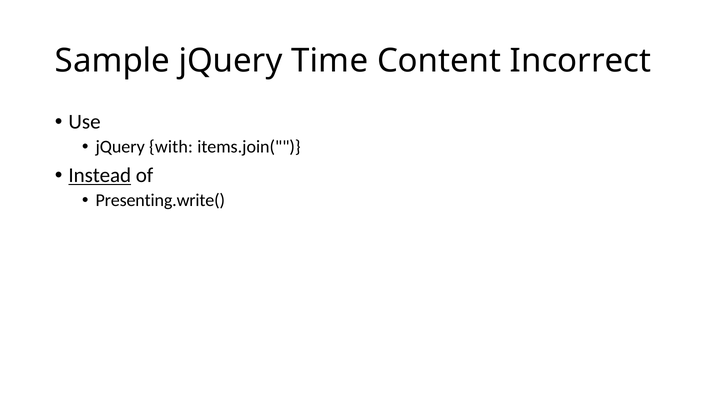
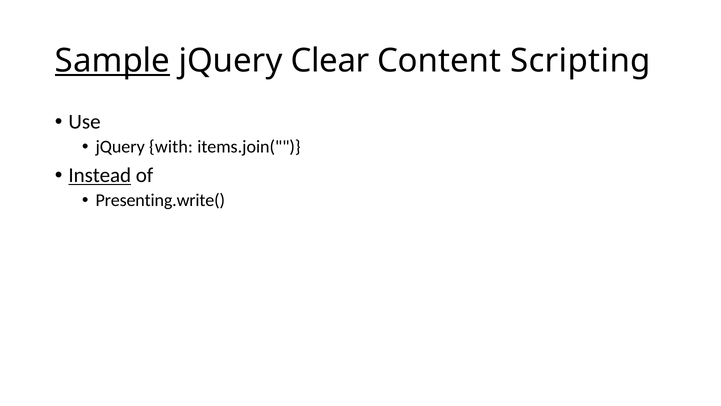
Sample underline: none -> present (112, 61)
Time: Time -> Clear (330, 61)
Incorrect: Incorrect -> Scripting (580, 61)
